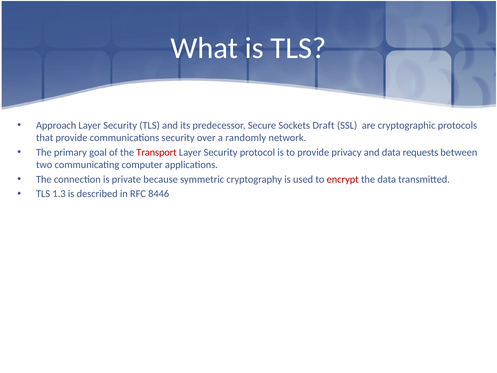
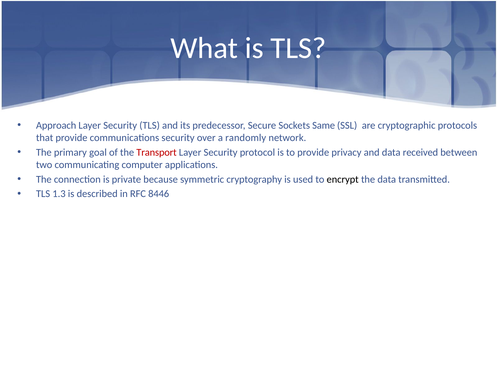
Draft: Draft -> Same (324, 125)
requests: requests -> received (420, 152)
encrypt colour: red -> black (343, 179)
